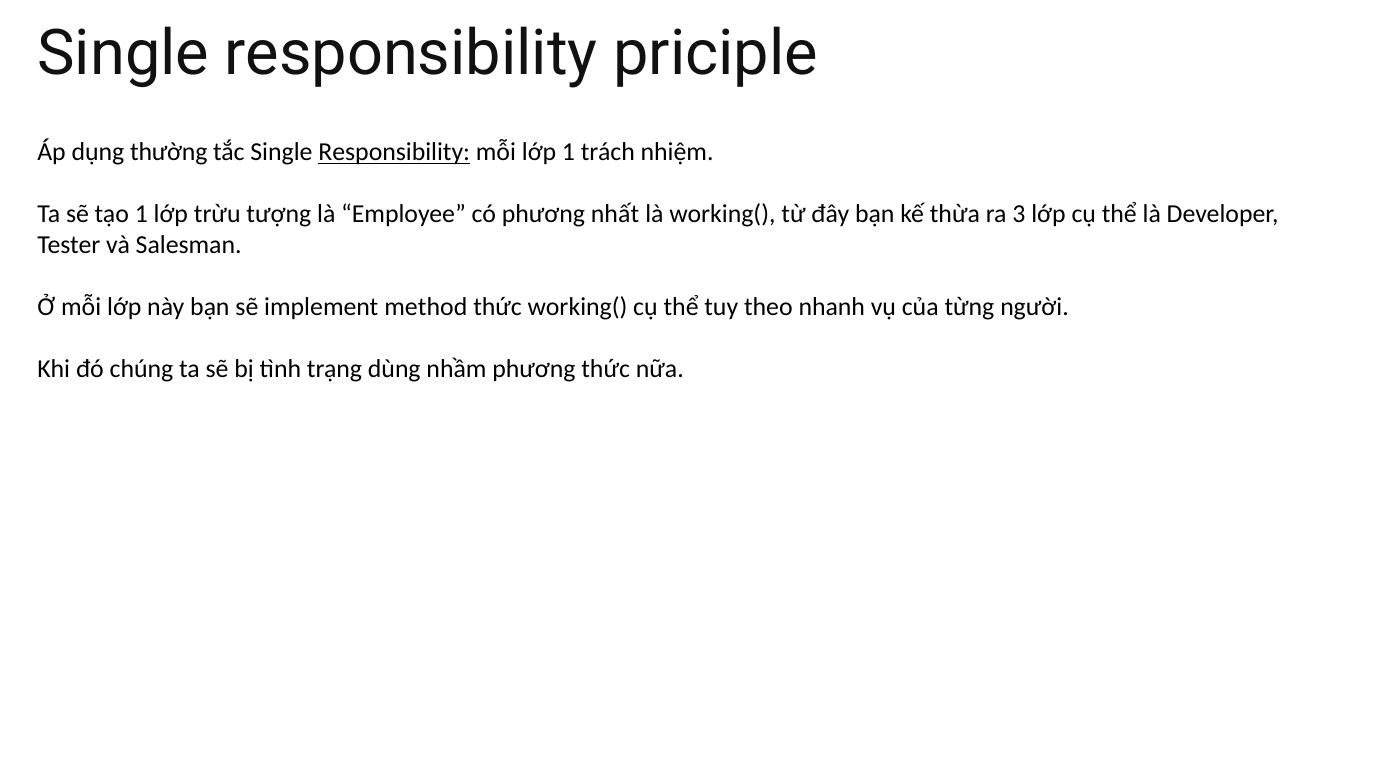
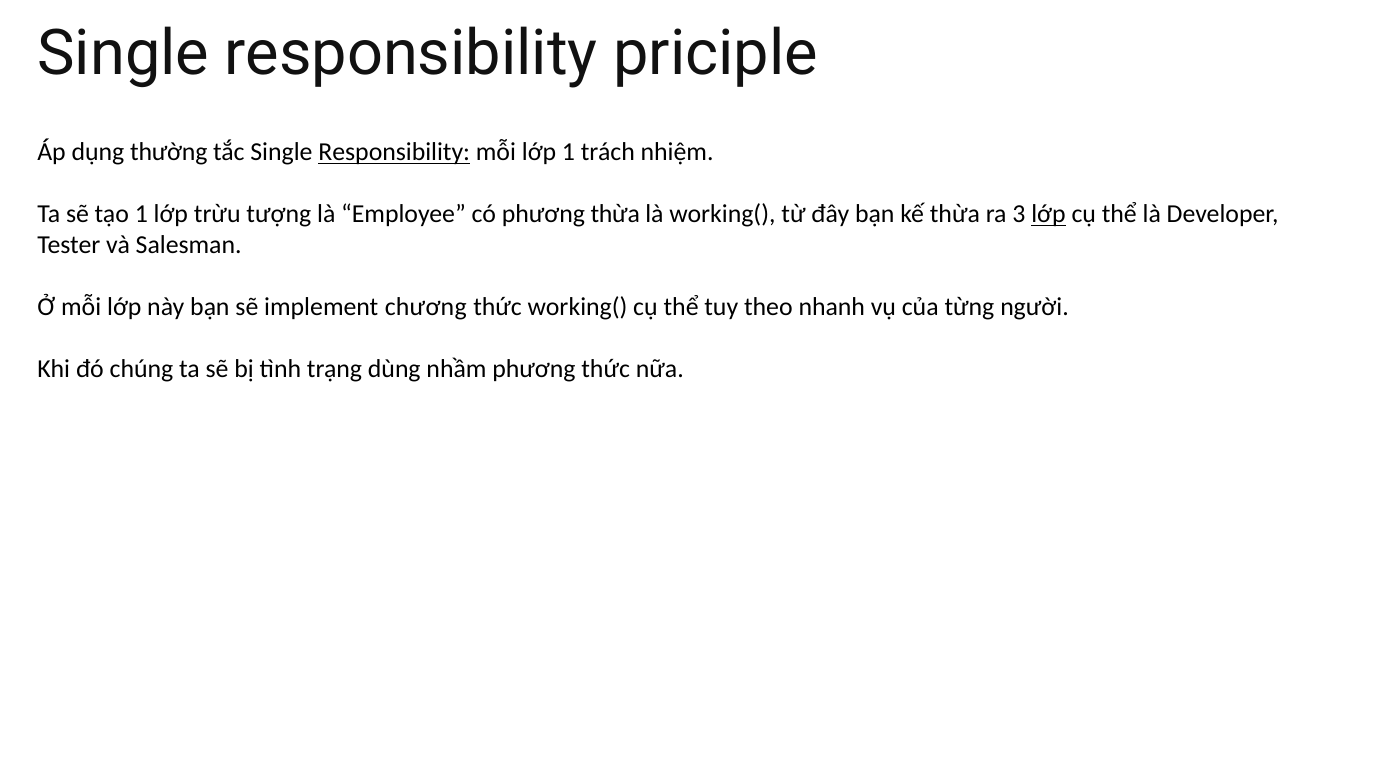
phương nhất: nhất -> thừa (615, 214)
lớp underline: none -> present (1048, 214)
method: method -> chương (426, 307)
